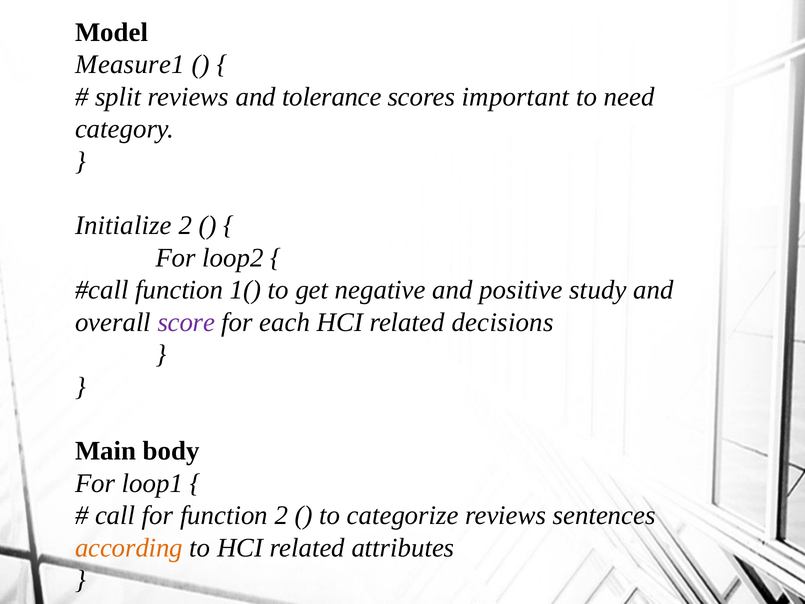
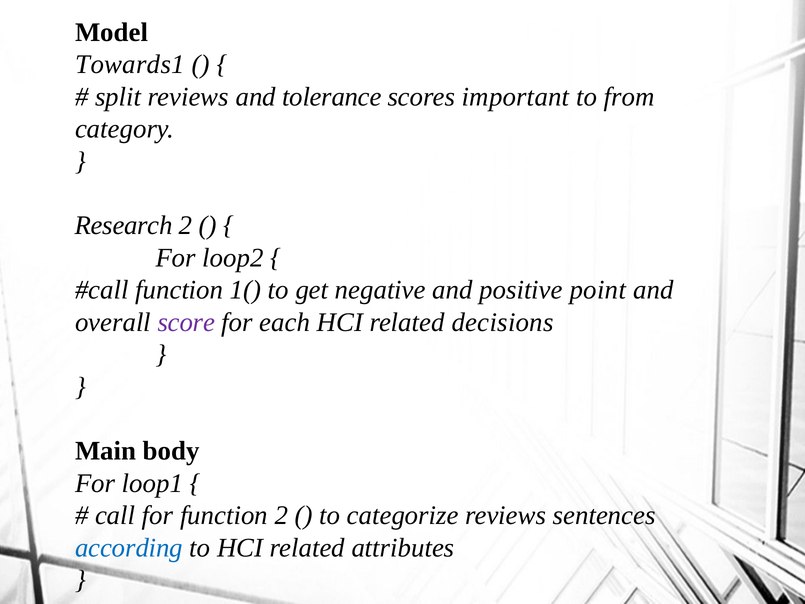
Measure1: Measure1 -> Towards1 (130, 64)
need: need -> from (629, 97)
Initialize: Initialize -> Research (124, 225)
study: study -> point (598, 290)
according colour: orange -> blue (129, 547)
